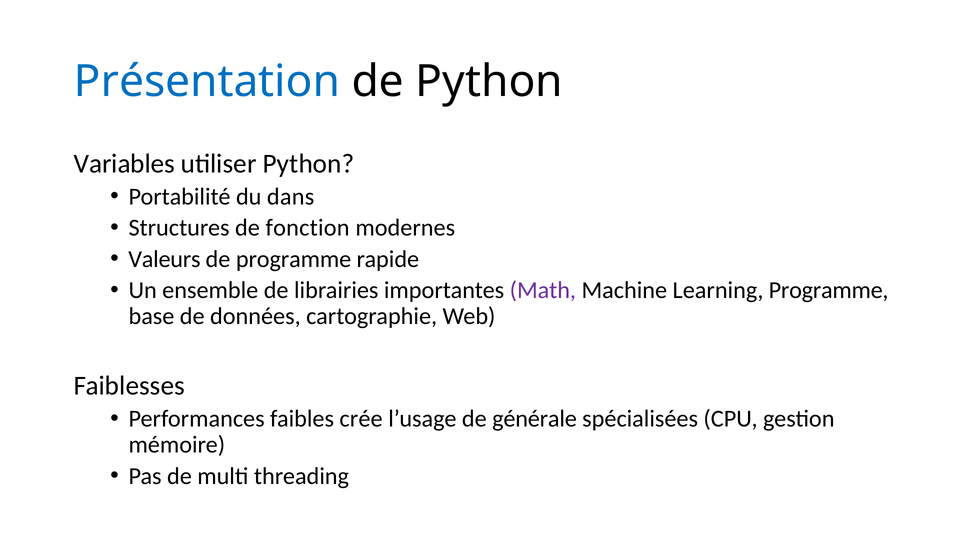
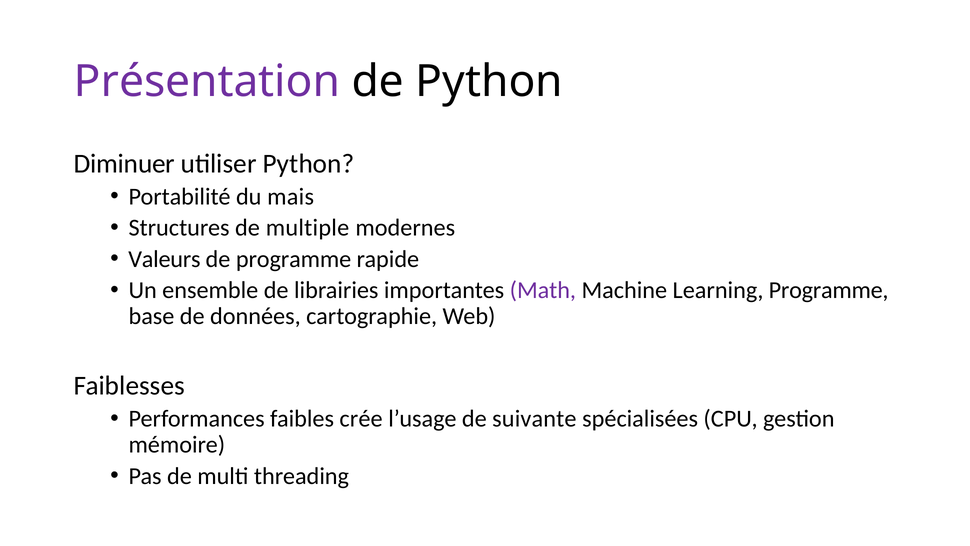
Présentation colour: blue -> purple (207, 81)
Variables: Variables -> Diminuer (124, 163)
dans: dans -> mais (291, 196)
fonction: fonction -> multiple (308, 228)
générale: générale -> suivante (534, 418)
